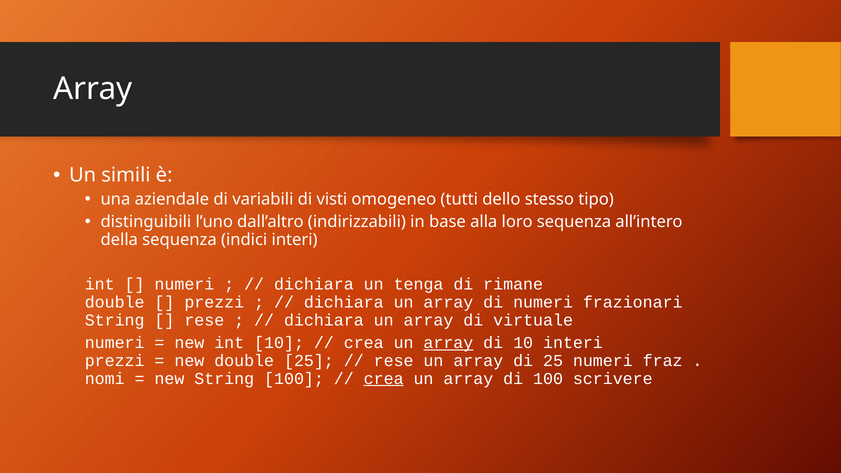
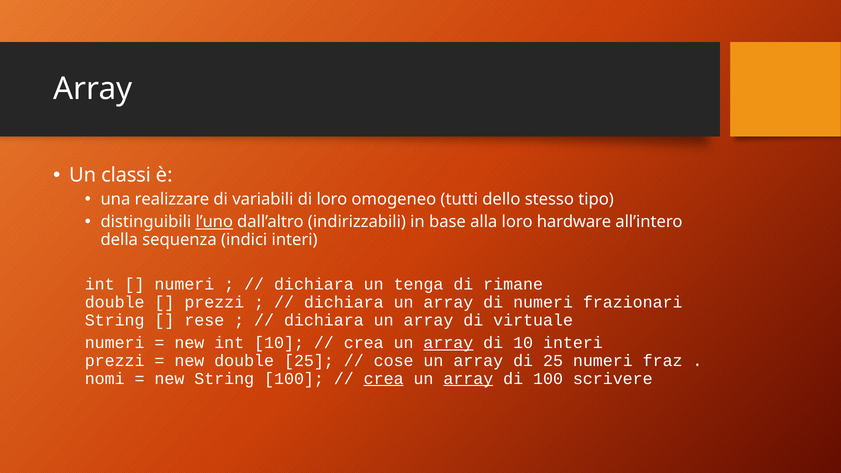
simili: simili -> classi (126, 175)
aziendale: aziendale -> realizzare (172, 199)
di visti: visti -> loro (332, 199)
l’uno underline: none -> present (214, 222)
loro sequenza: sequenza -> hardware (574, 222)
rese: rese -> cose (394, 361)
array underline: none -> present (468, 379)
